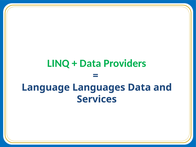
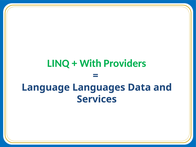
Data: Data -> With (91, 63)
